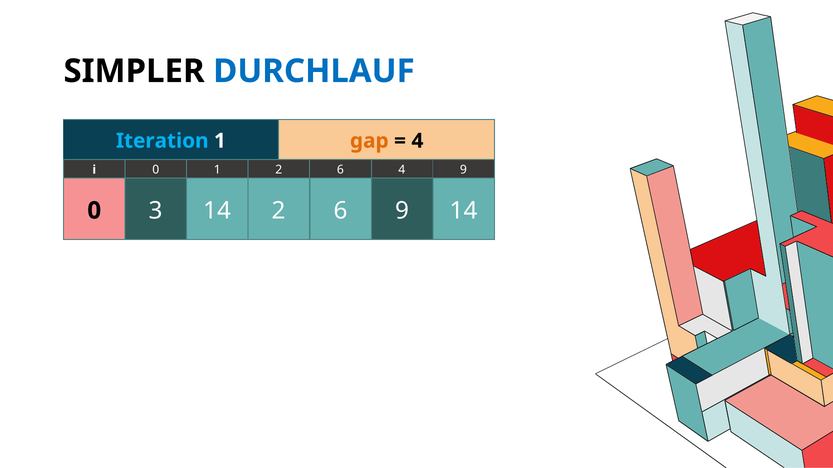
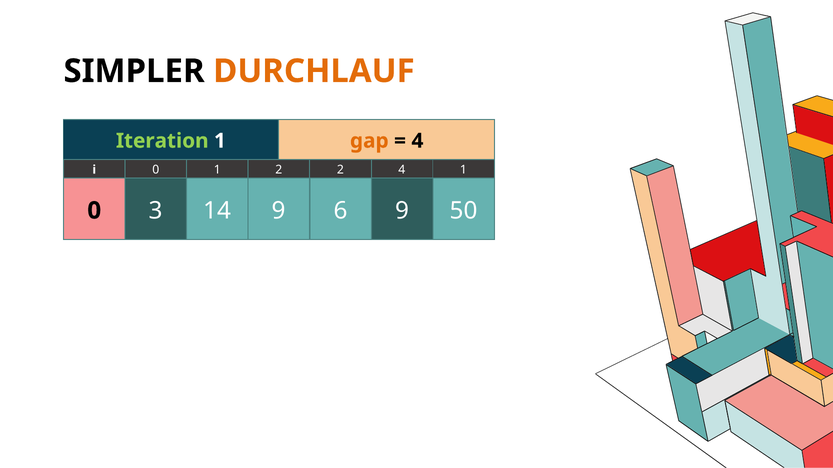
DURCHLAUF colour: blue -> orange (314, 71)
Iteration colour: light blue -> light green (162, 141)
1 2 6: 6 -> 2 (340, 170)
0 9: 9 -> 1 (463, 170)
14 2: 2 -> 9 (279, 211)
3 14: 14 -> 50 (464, 211)
